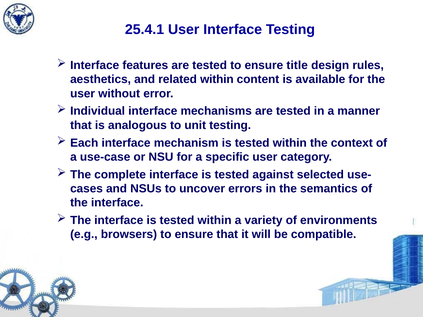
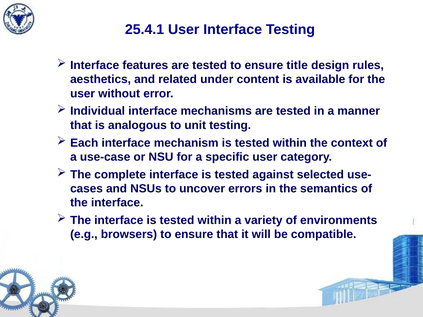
related within: within -> under (217, 79)
